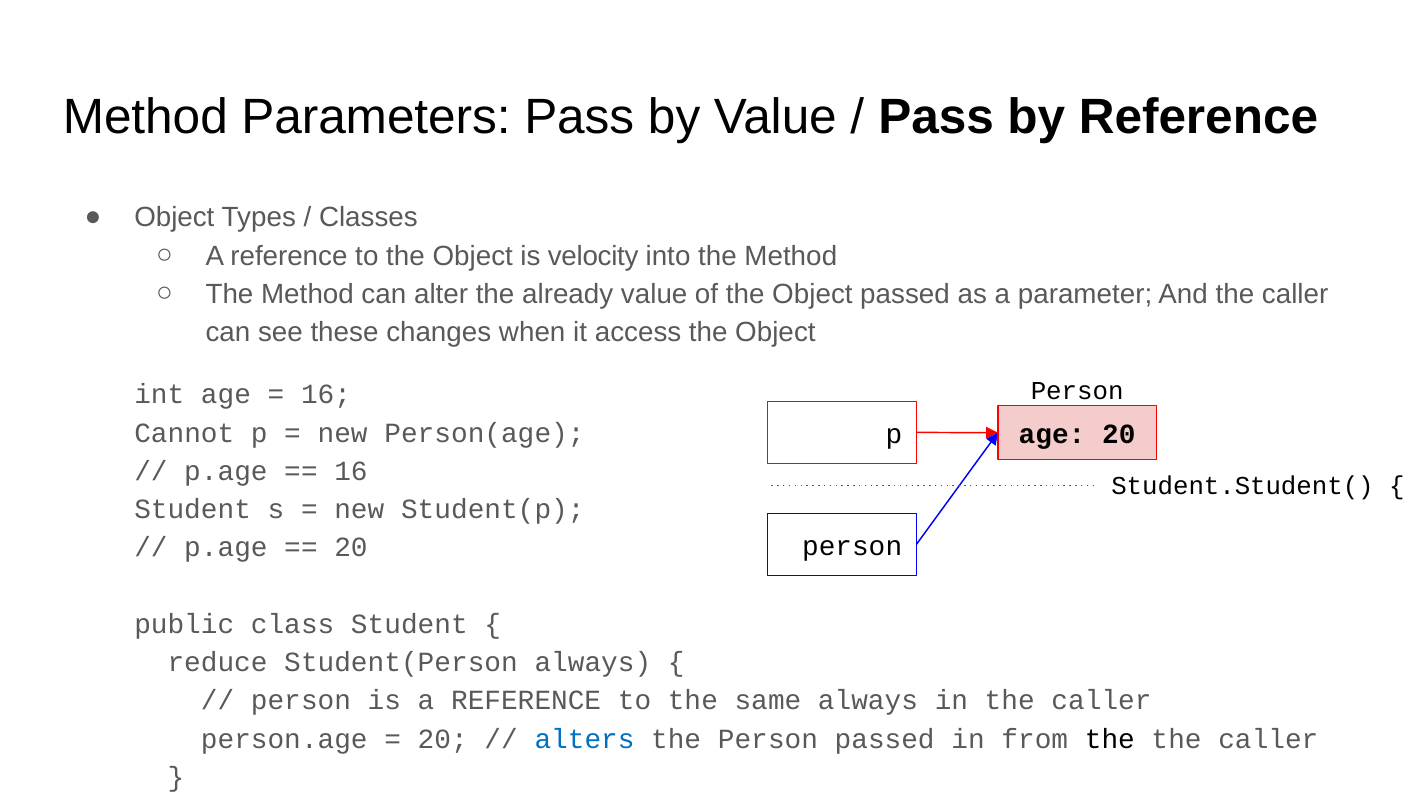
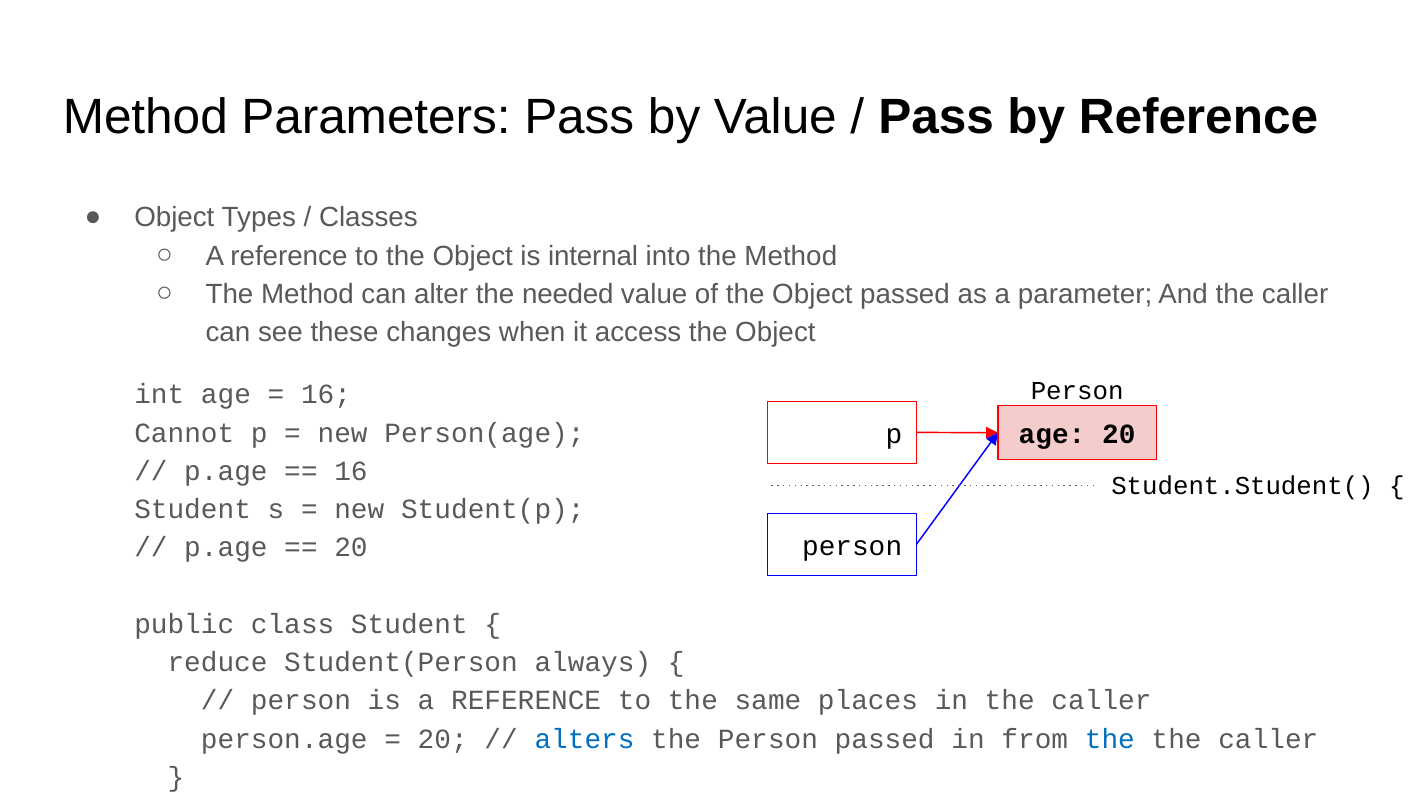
velocity: velocity -> internal (593, 256)
already: already -> needed (568, 294)
same always: always -> places (868, 701)
the colour: black -> blue (1110, 739)
